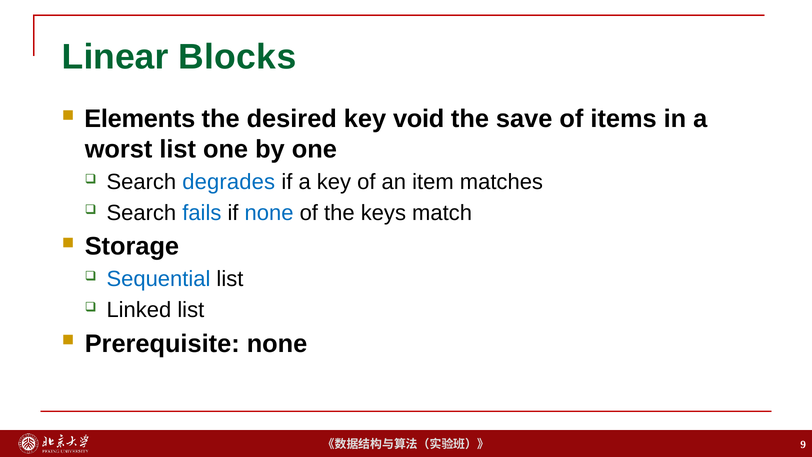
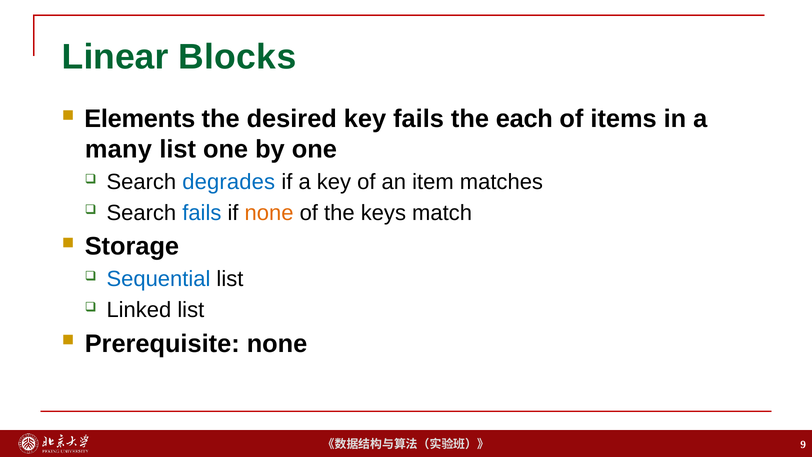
key void: void -> fails (419, 119)
save: save -> each (524, 119)
worst: worst -> many (118, 149)
none colour: blue -> orange (269, 213)
